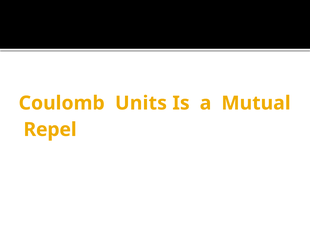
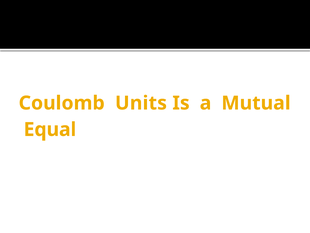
Repel: Repel -> Equal (50, 129)
